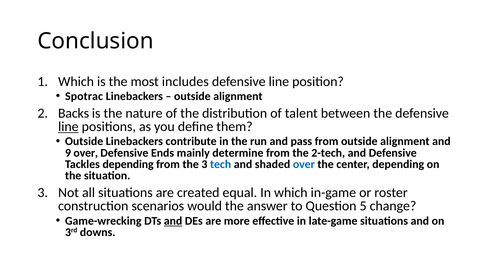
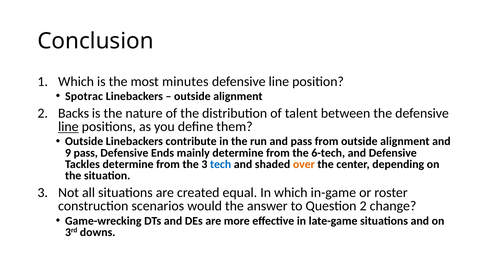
includes: includes -> minutes (185, 82)
9 over: over -> pass (86, 153)
2-tech: 2-tech -> 6-tech (328, 153)
Tackles depending: depending -> determine (128, 164)
over colour: blue -> orange (304, 164)
Question 5: 5 -> 2 (363, 206)
and underline: present -> none (173, 221)
